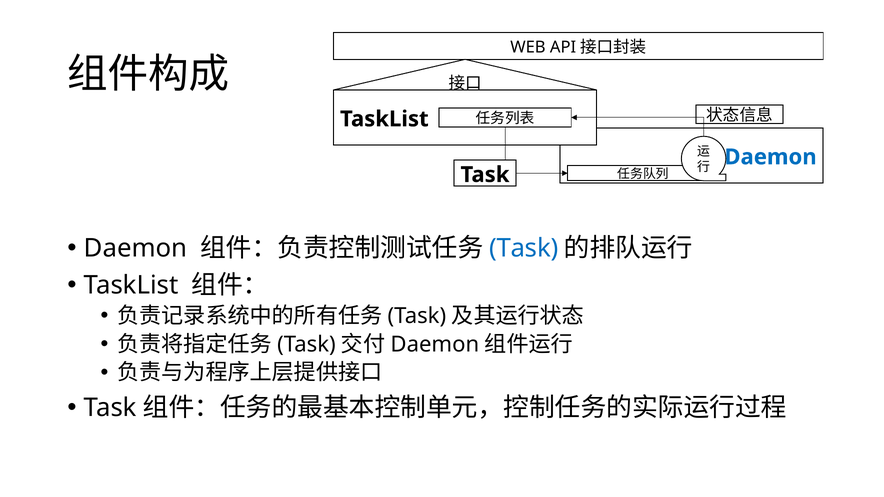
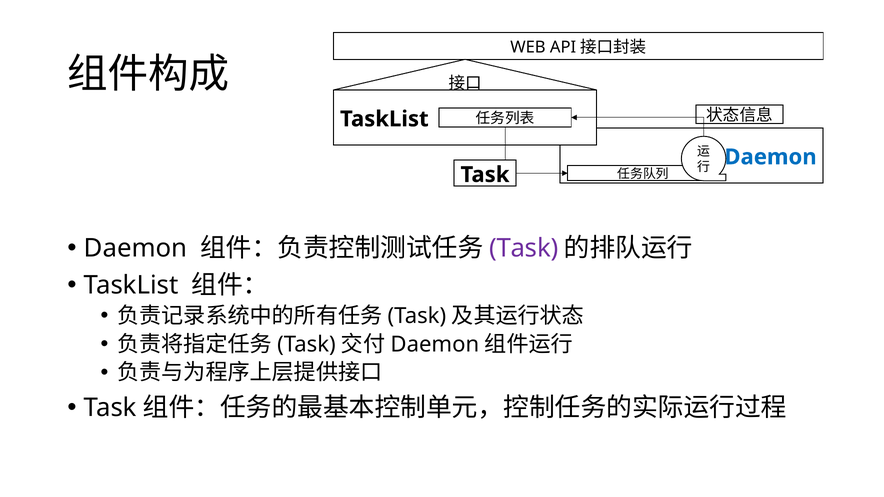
Task colour: blue -> purple (524, 248)
